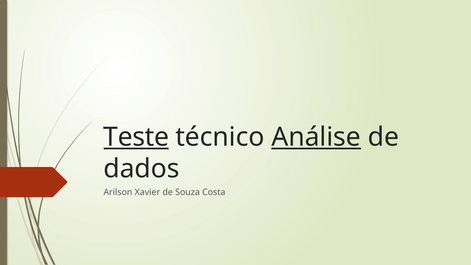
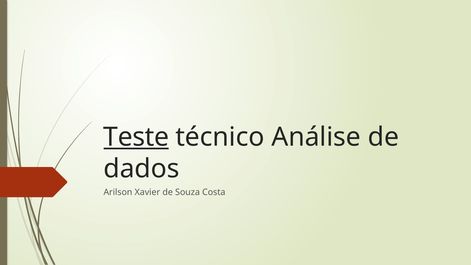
Análise underline: present -> none (316, 137)
